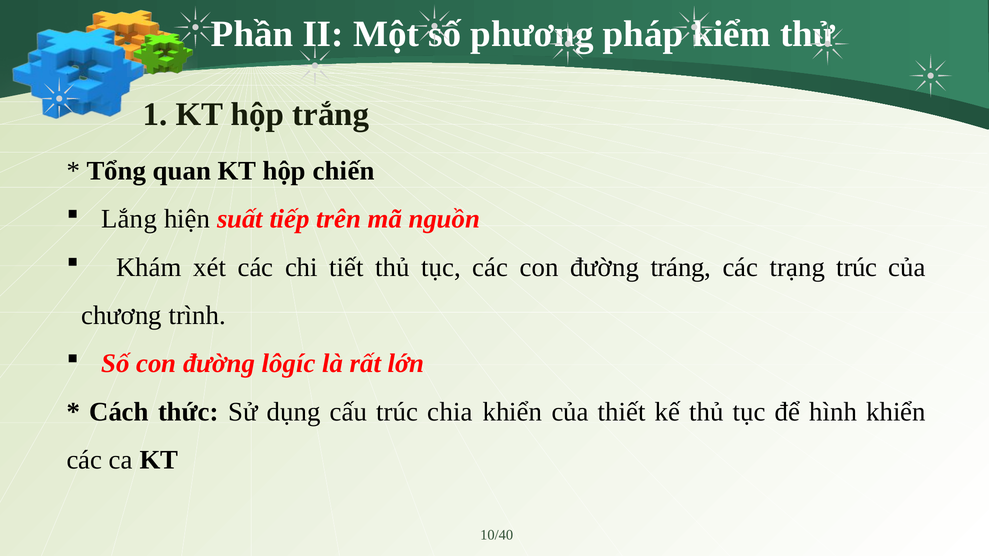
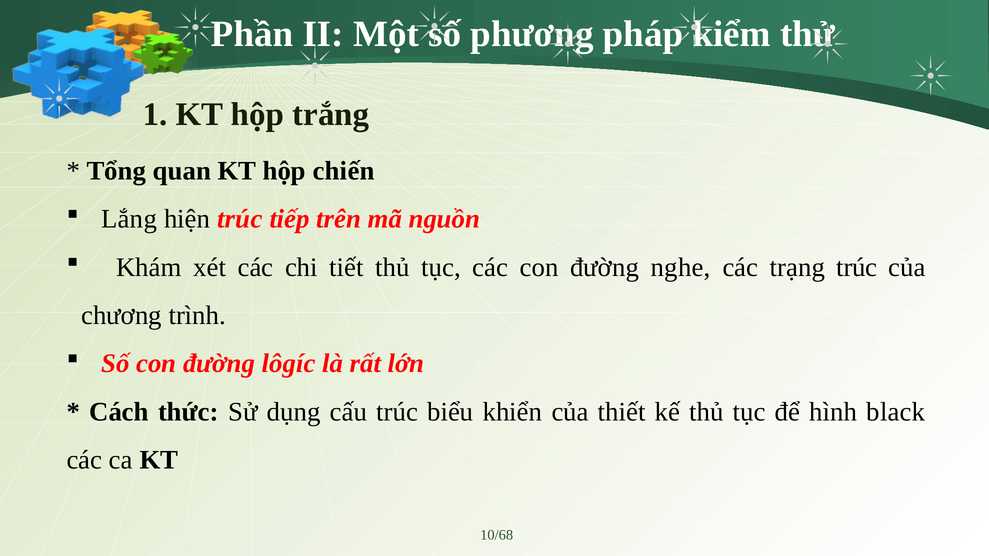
hiện suất: suất -> trúc (240, 219)
tráng: tráng -> nghe (681, 267)
chia: chia -> biểu (450, 412)
hình khiển: khiển -> black (896, 412)
10/40: 10/40 -> 10/68 (497, 535)
